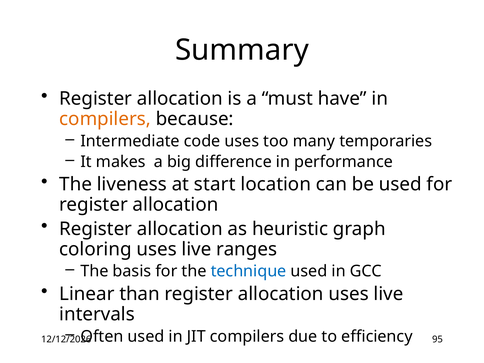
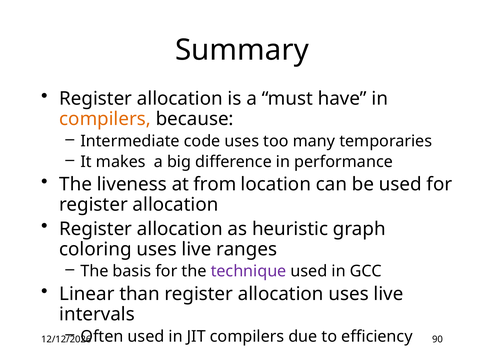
start: start -> from (215, 184)
technique colour: blue -> purple (249, 271)
95: 95 -> 90 (437, 339)
